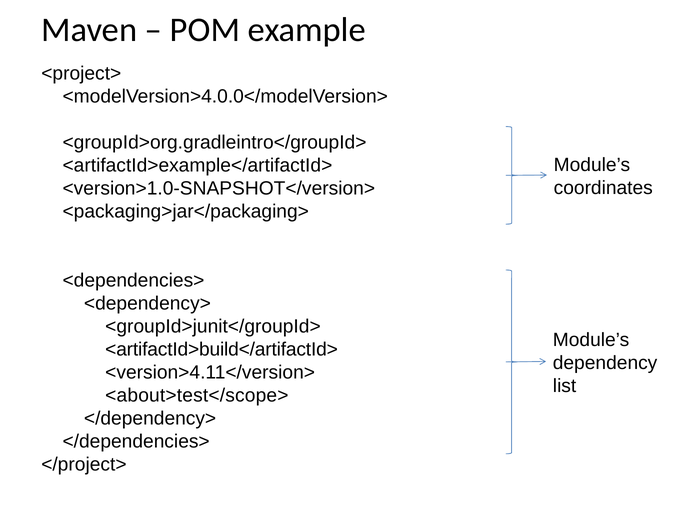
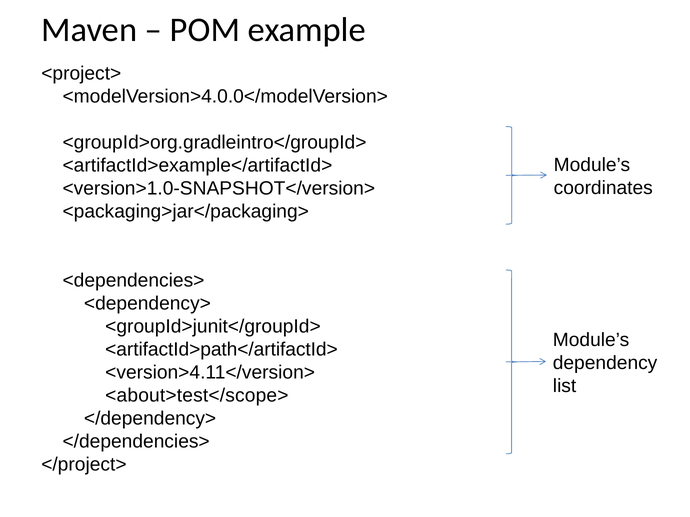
<artifactId>build</artifactId>: <artifactId>build</artifactId> -> <artifactId>path</artifactId> (221, 350)
